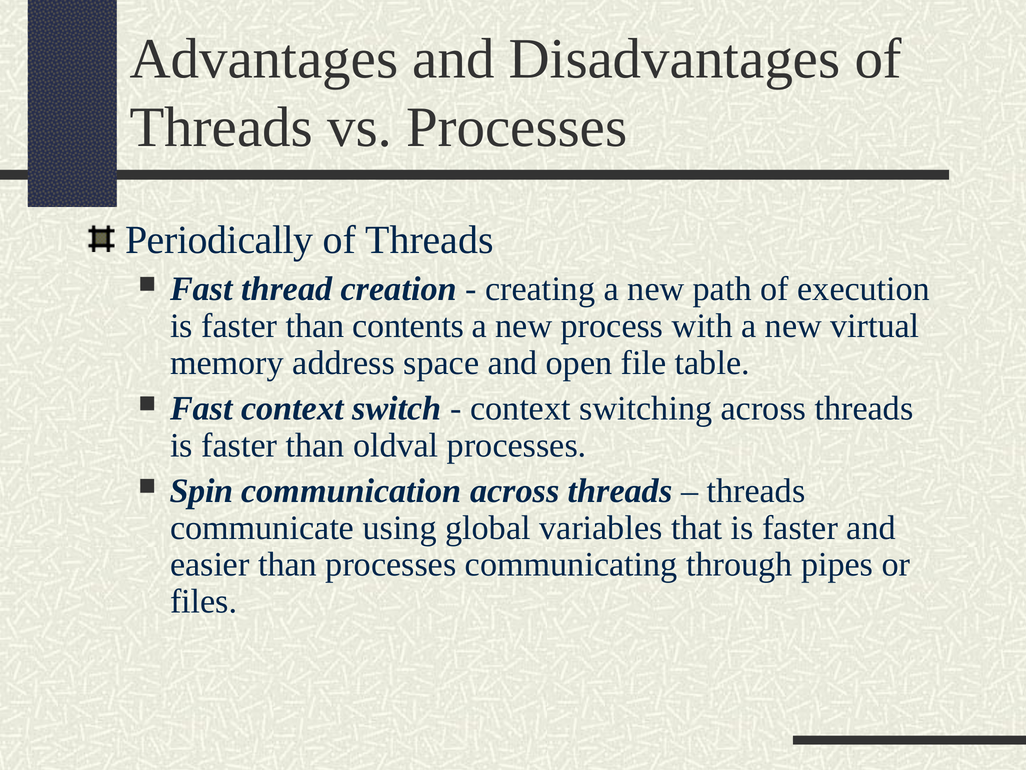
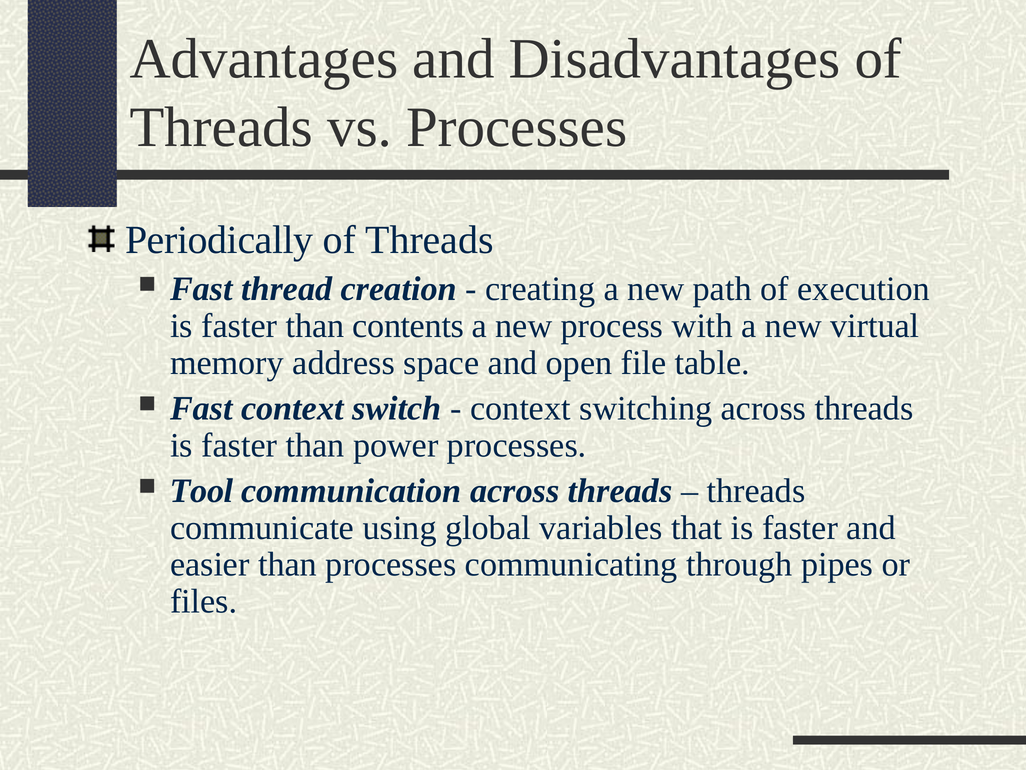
oldval: oldval -> power (396, 445)
Spin: Spin -> Tool (202, 490)
